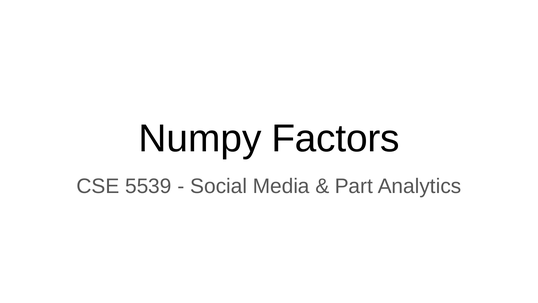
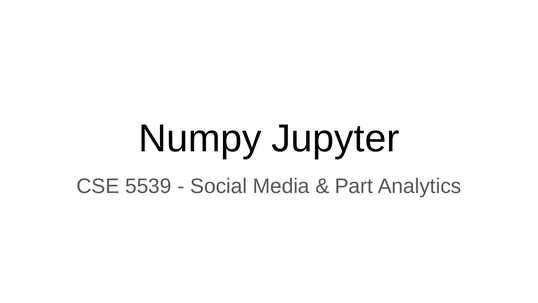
Factors: Factors -> Jupyter (335, 139)
